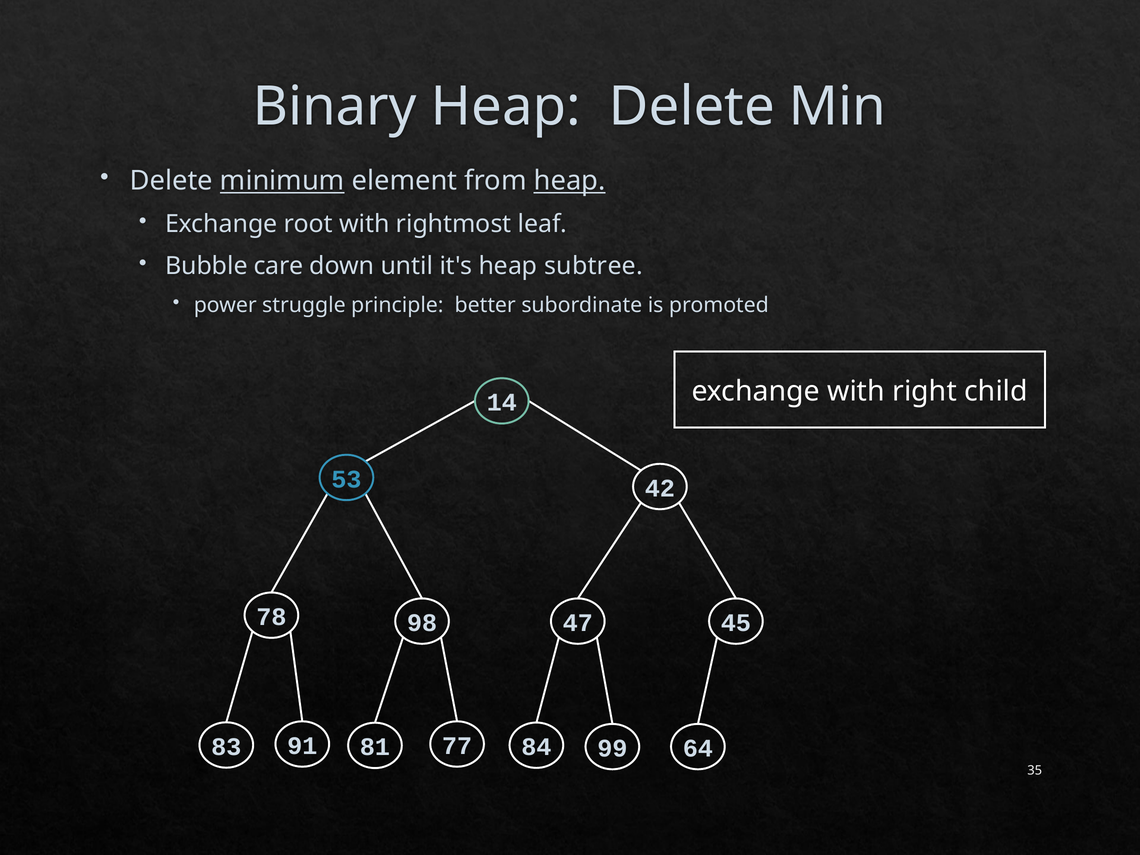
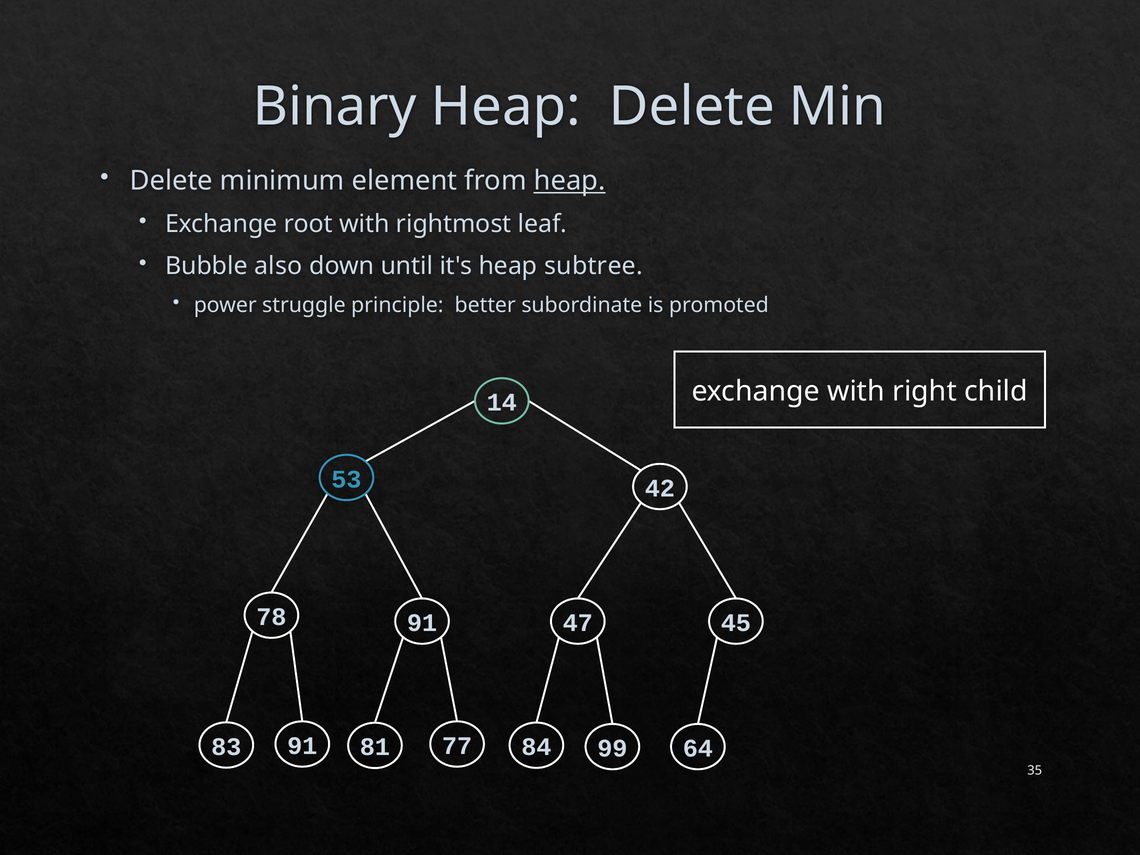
minimum underline: present -> none (282, 181)
care: care -> also (278, 266)
78 98: 98 -> 91 (422, 623)
